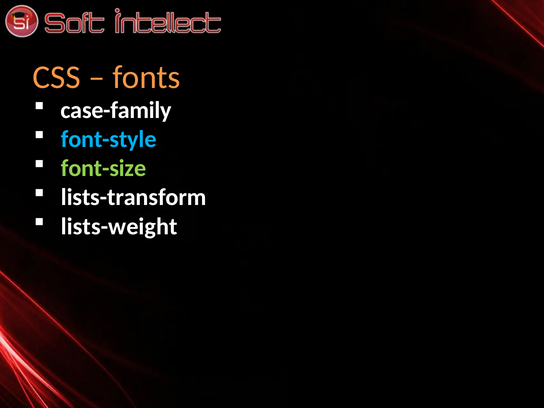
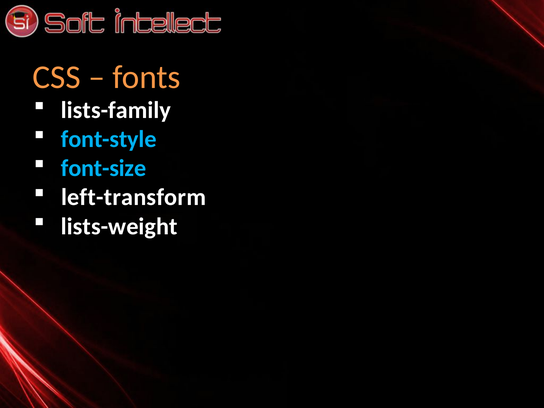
case-family: case-family -> lists-family (116, 110)
font-size colour: light green -> light blue (104, 168)
lists-transform: lists-transform -> left-transform (134, 197)
